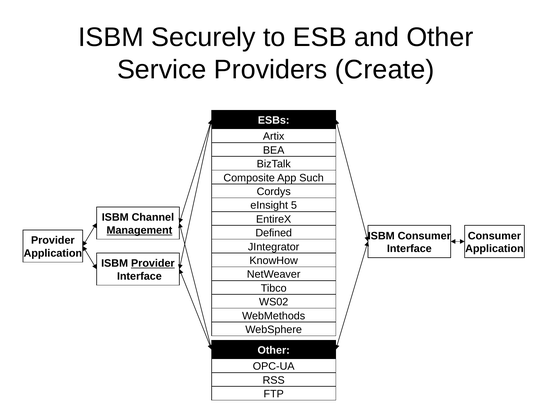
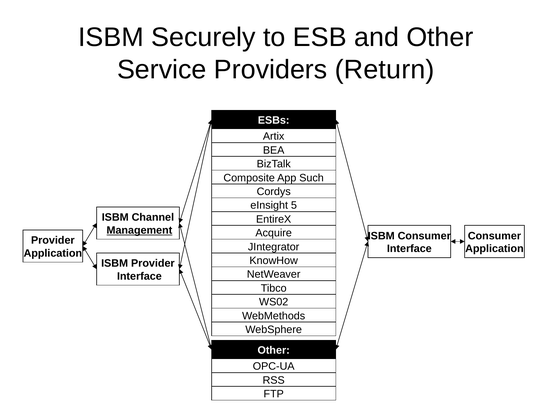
Create: Create -> Return (385, 70)
Defined: Defined -> Acquire (274, 233)
Provider underline: present -> none (153, 263)
